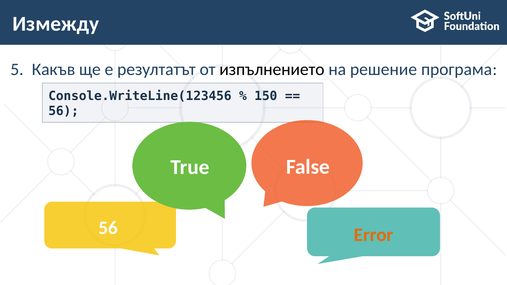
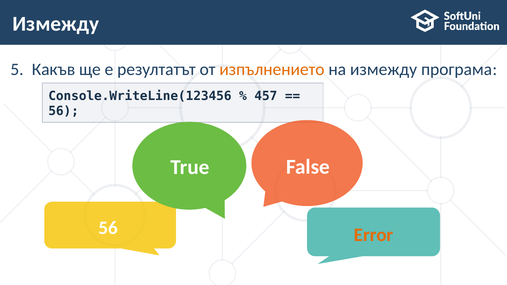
изпълнението colour: black -> orange (272, 70)
на решение: решение -> измежду (384, 70)
150: 150 -> 457 (266, 96)
